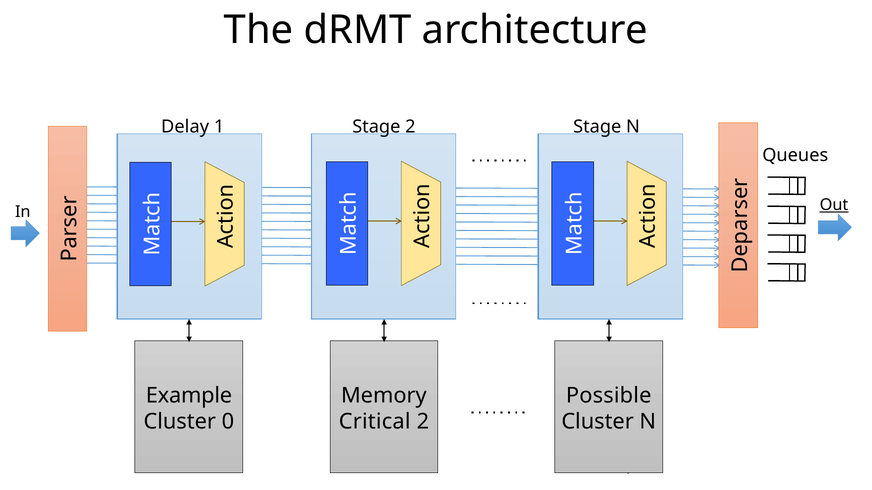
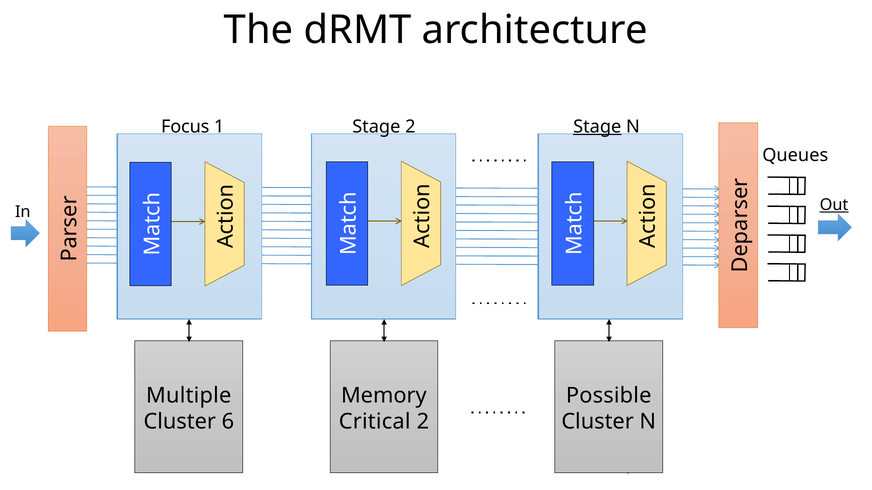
Delay: Delay -> Focus (185, 127)
Stage underline: none -> present (597, 127)
Example: Example -> Multiple (189, 396)
0: 0 -> 6 (228, 422)
